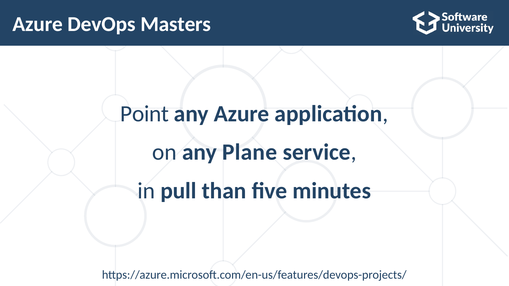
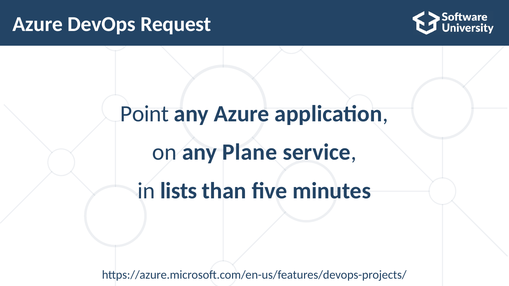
Masters: Masters -> Request (176, 24)
pull: pull -> lists (179, 191)
